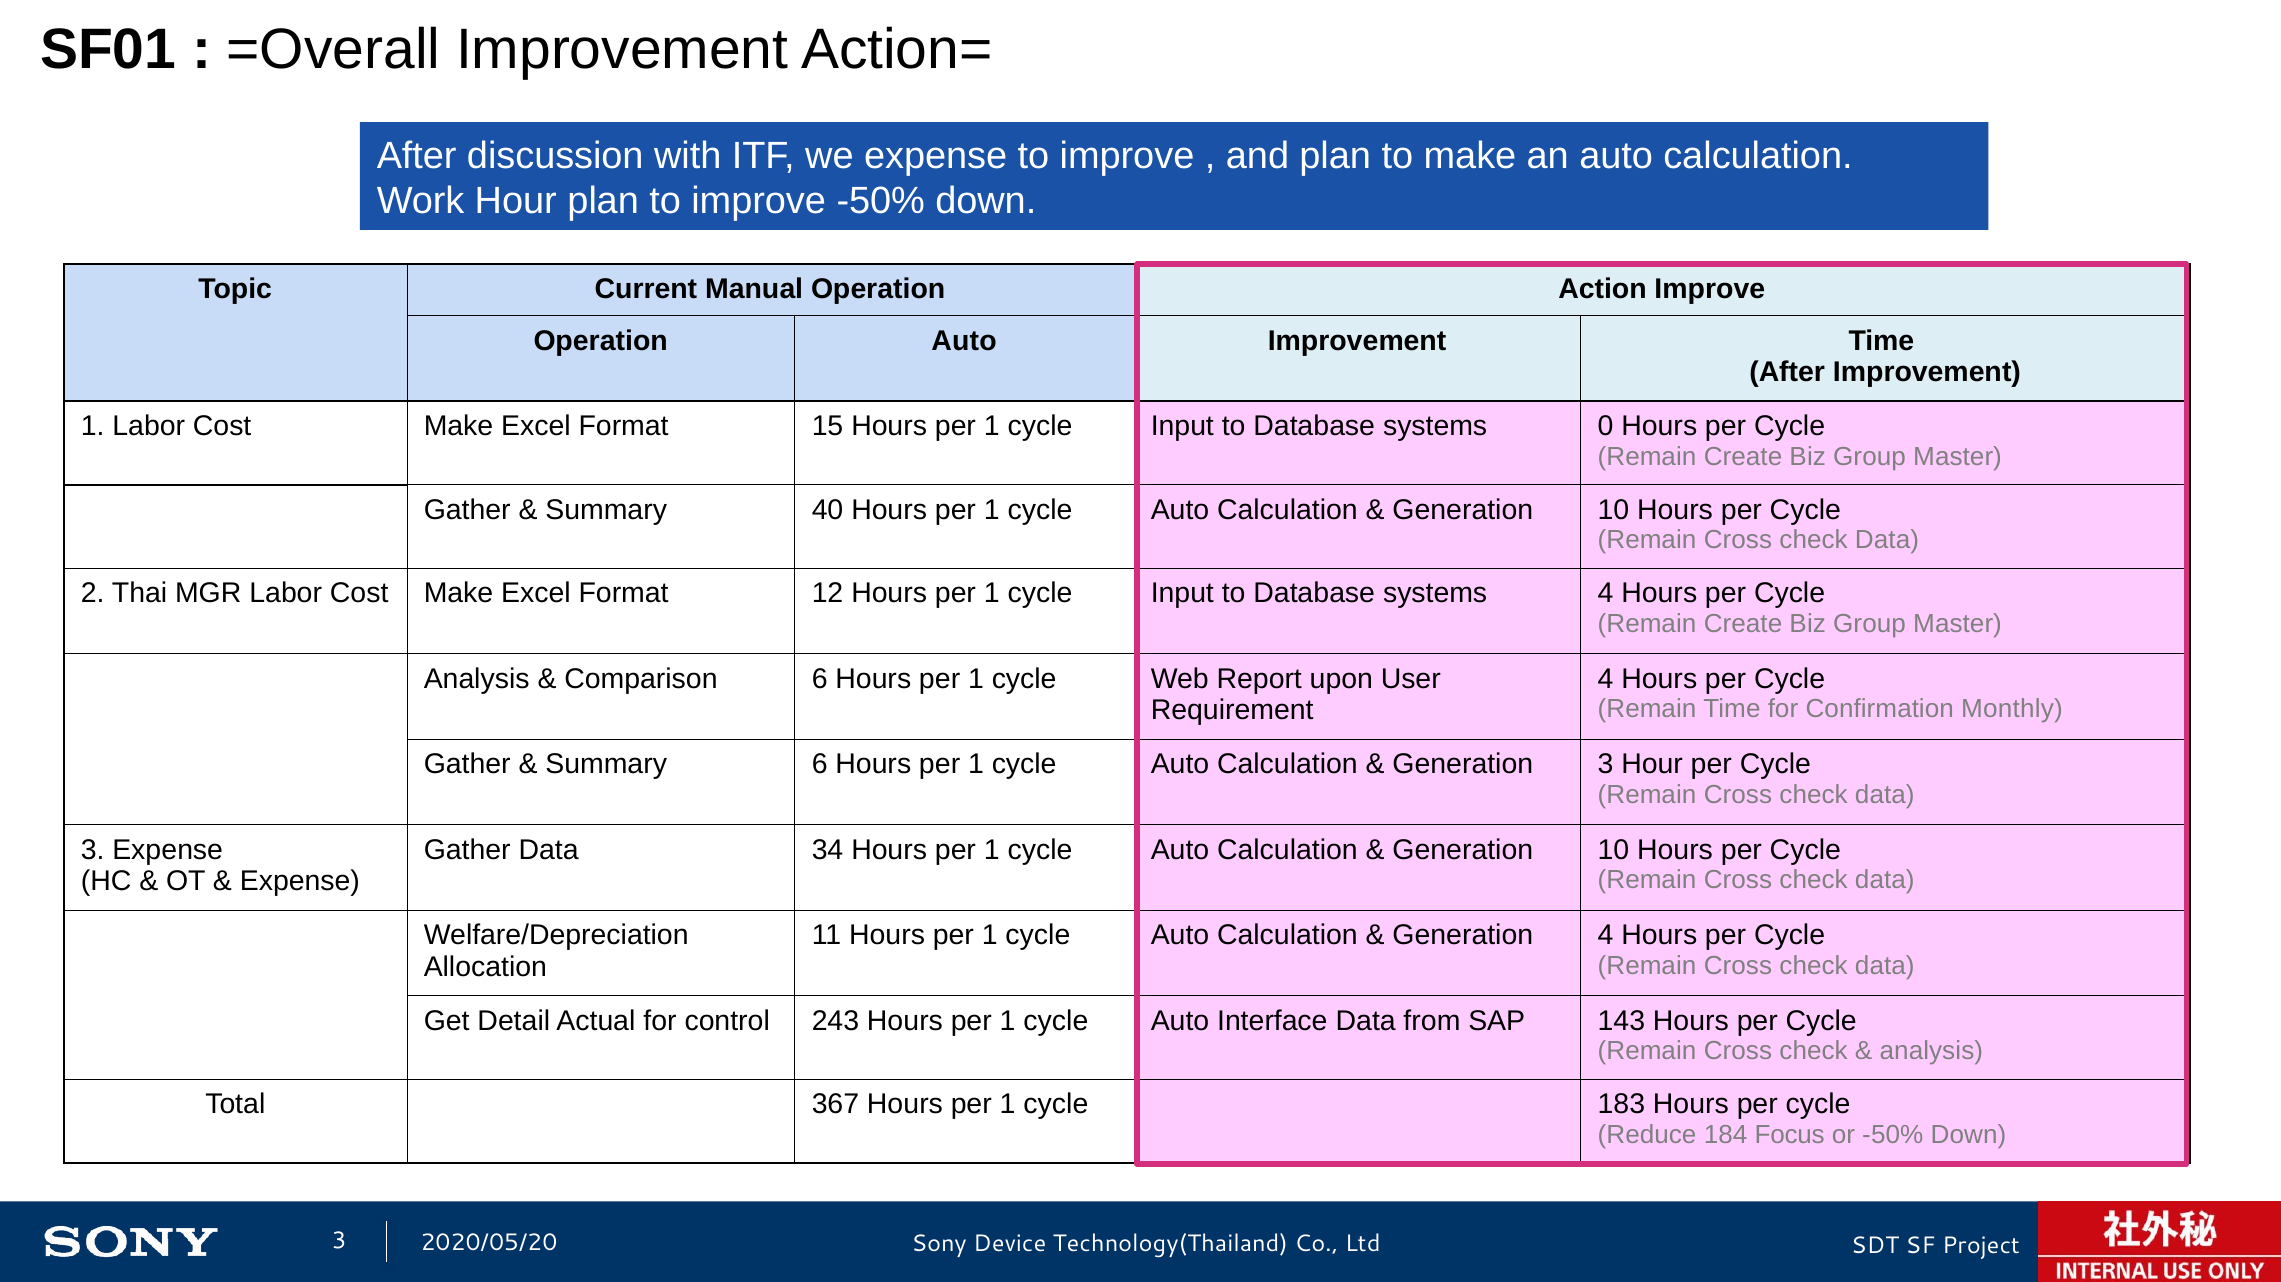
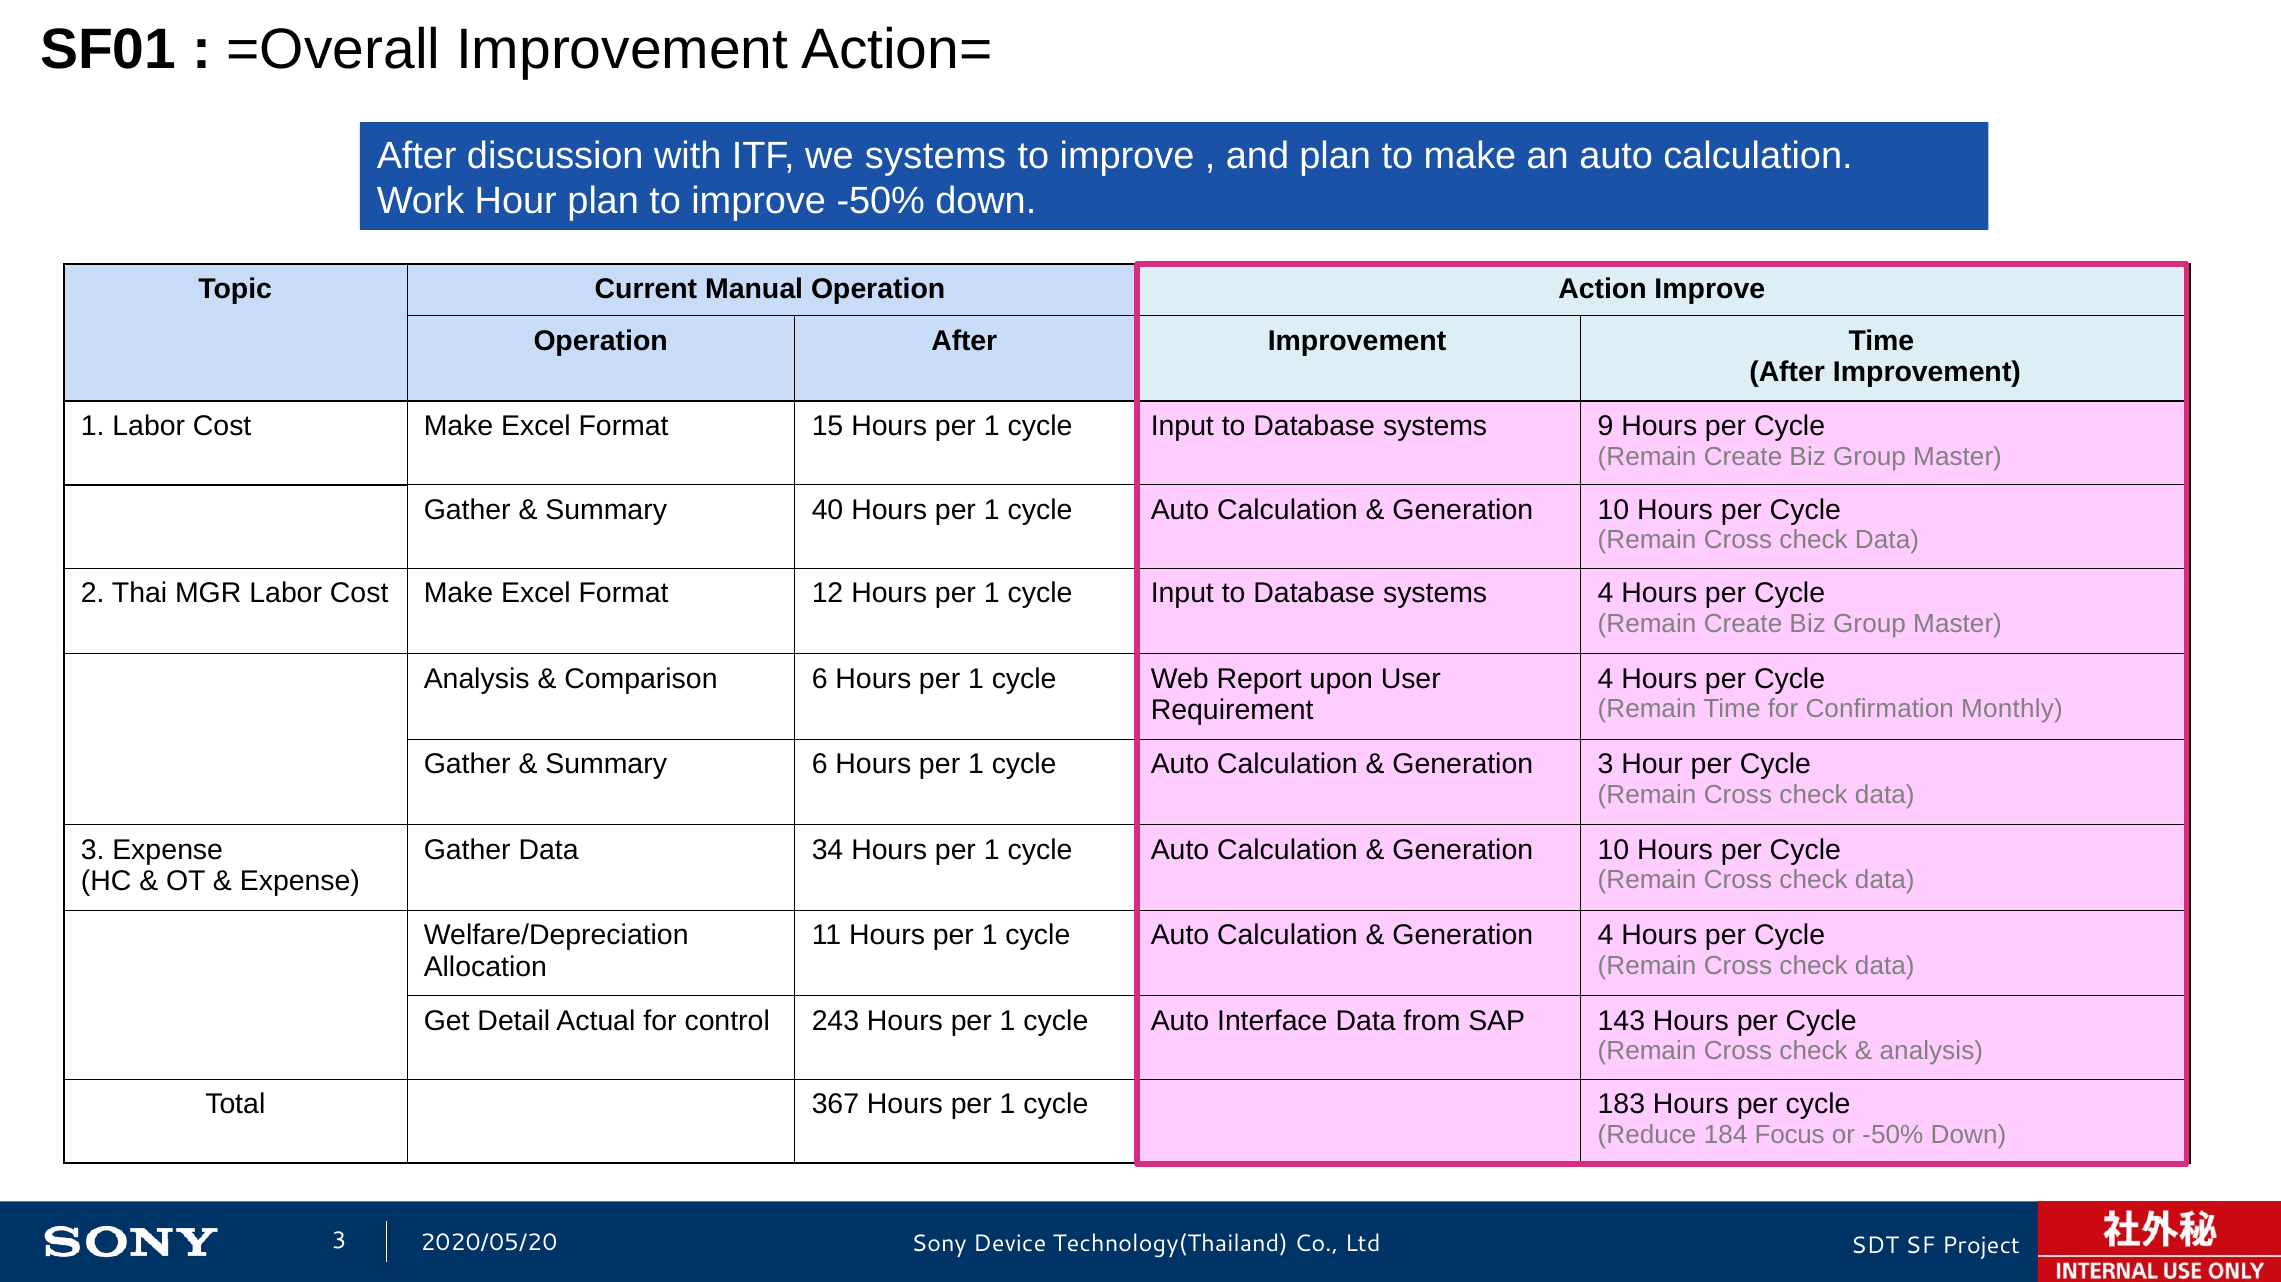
we expense: expense -> systems (935, 156)
Operation Auto: Auto -> After (964, 341)
0: 0 -> 9 (1606, 426)
